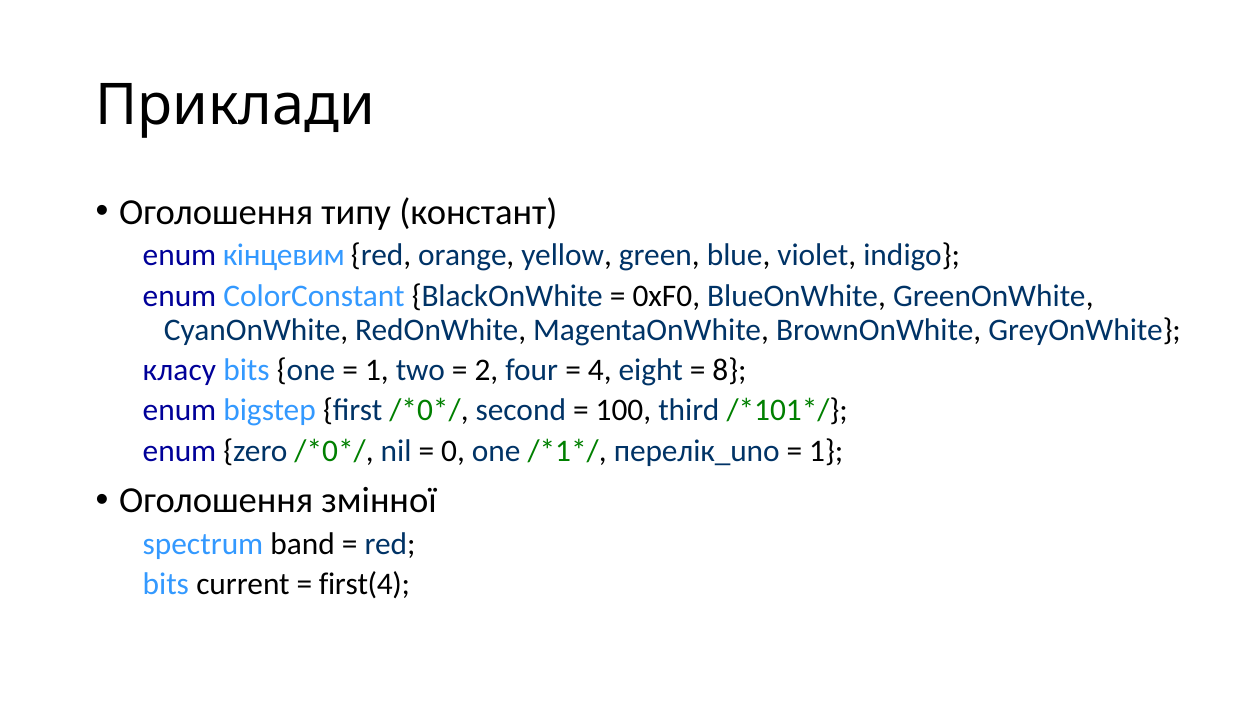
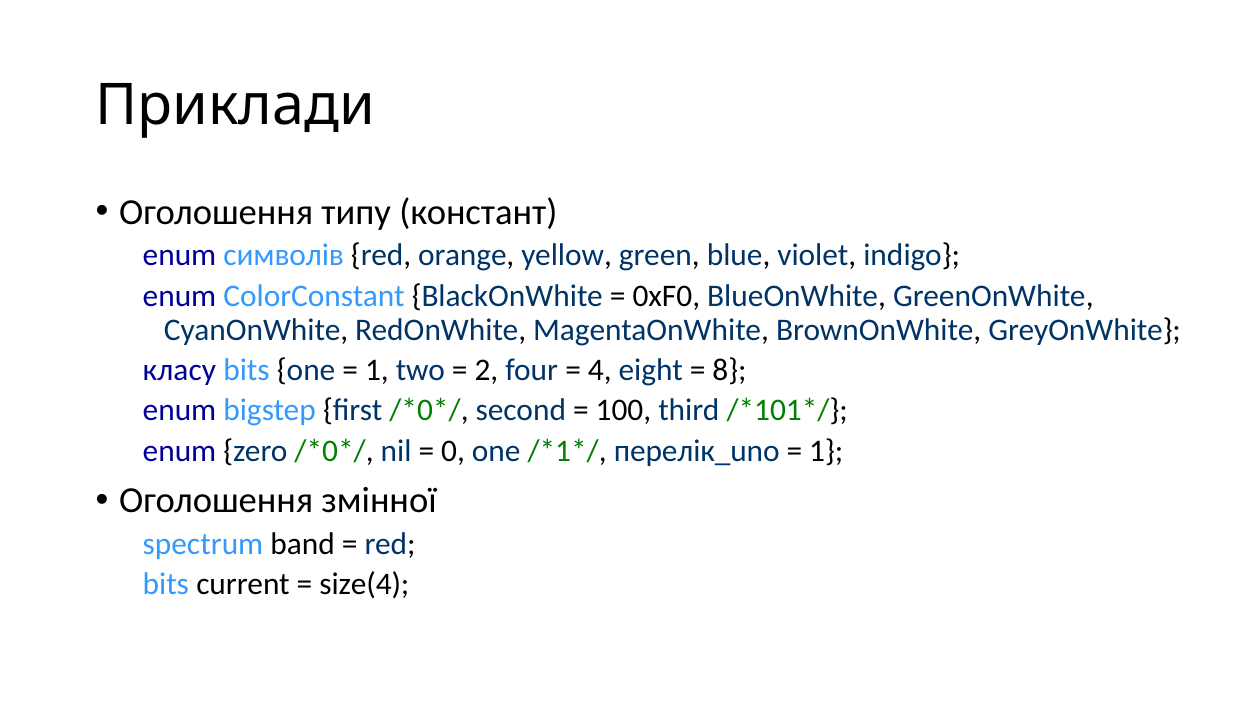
кінцевим: кінцевим -> символів (284, 255)
first(4: first(4 -> size(4 (364, 584)
